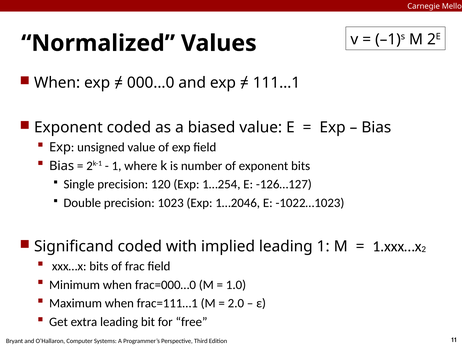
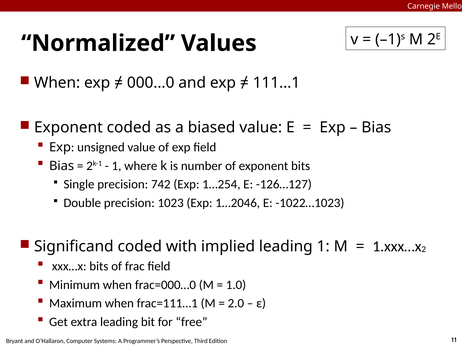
120: 120 -> 742 (161, 185)
